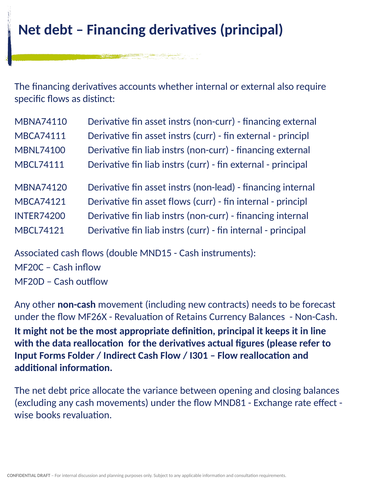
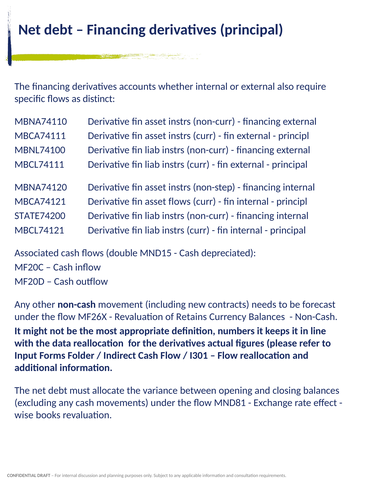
non-lead: non-lead -> non-step (214, 187)
INTER74200: INTER74200 -> STATE74200 (40, 216)
instruments: instruments -> depreciated (229, 253)
definition principal: principal -> numbers (236, 331)
price: price -> must (80, 390)
